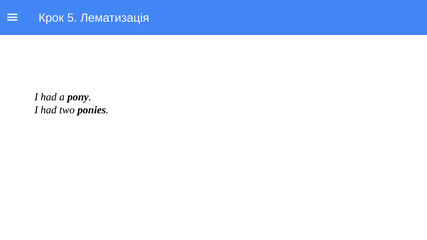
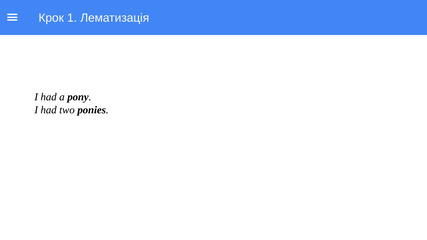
5: 5 -> 1 (72, 18)
